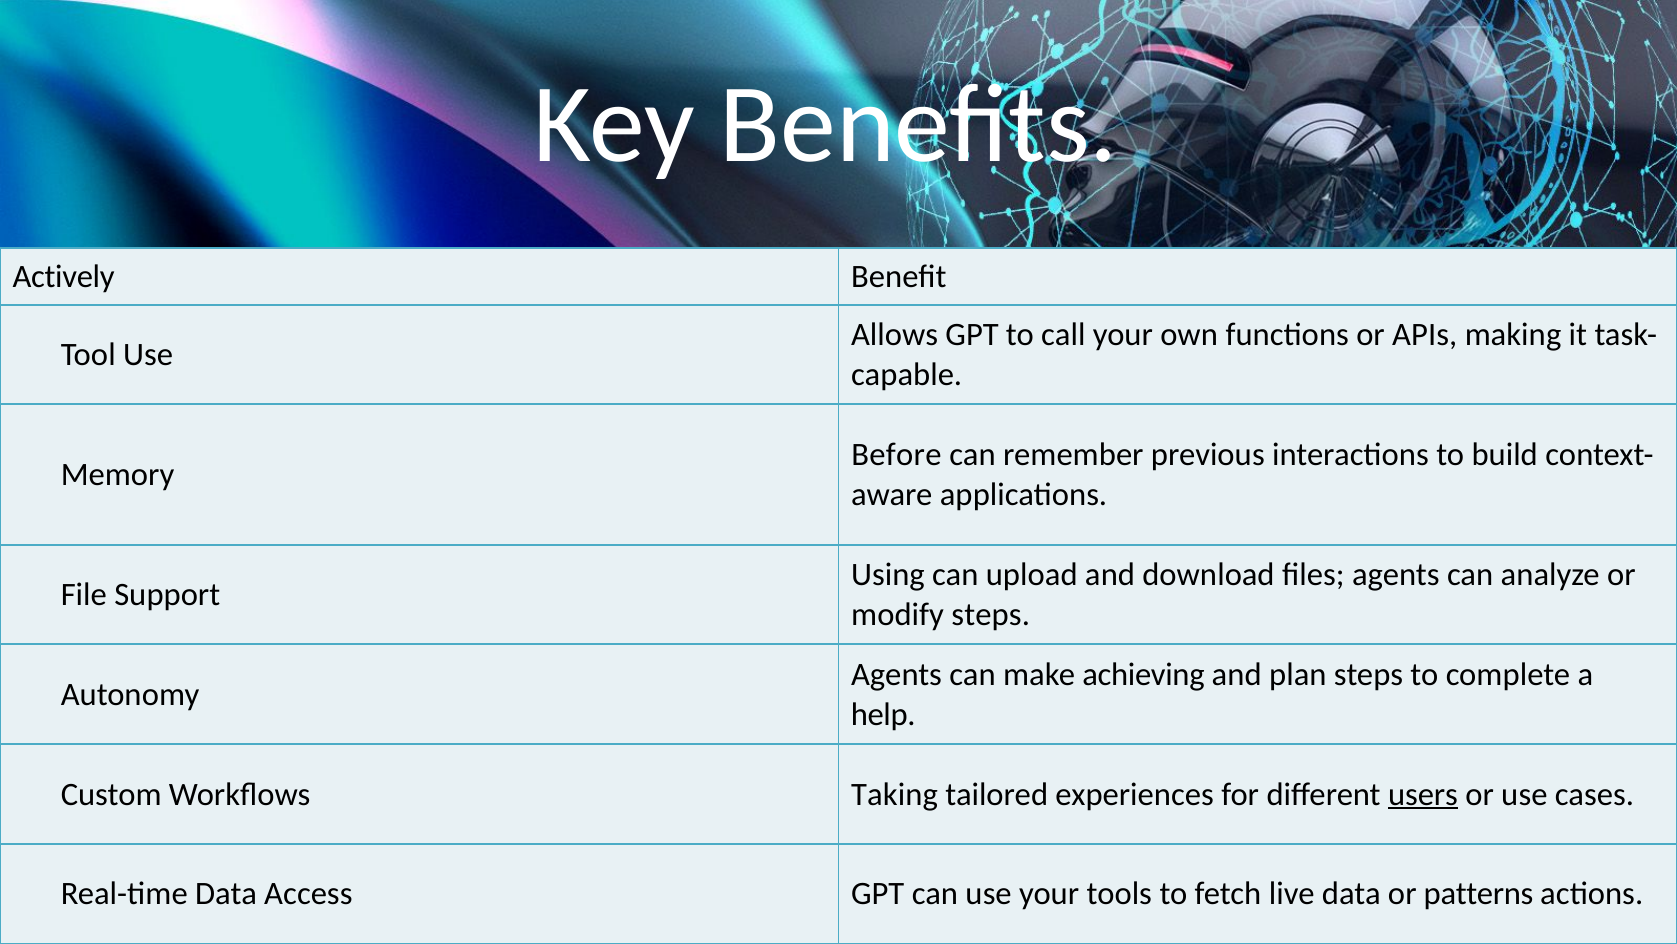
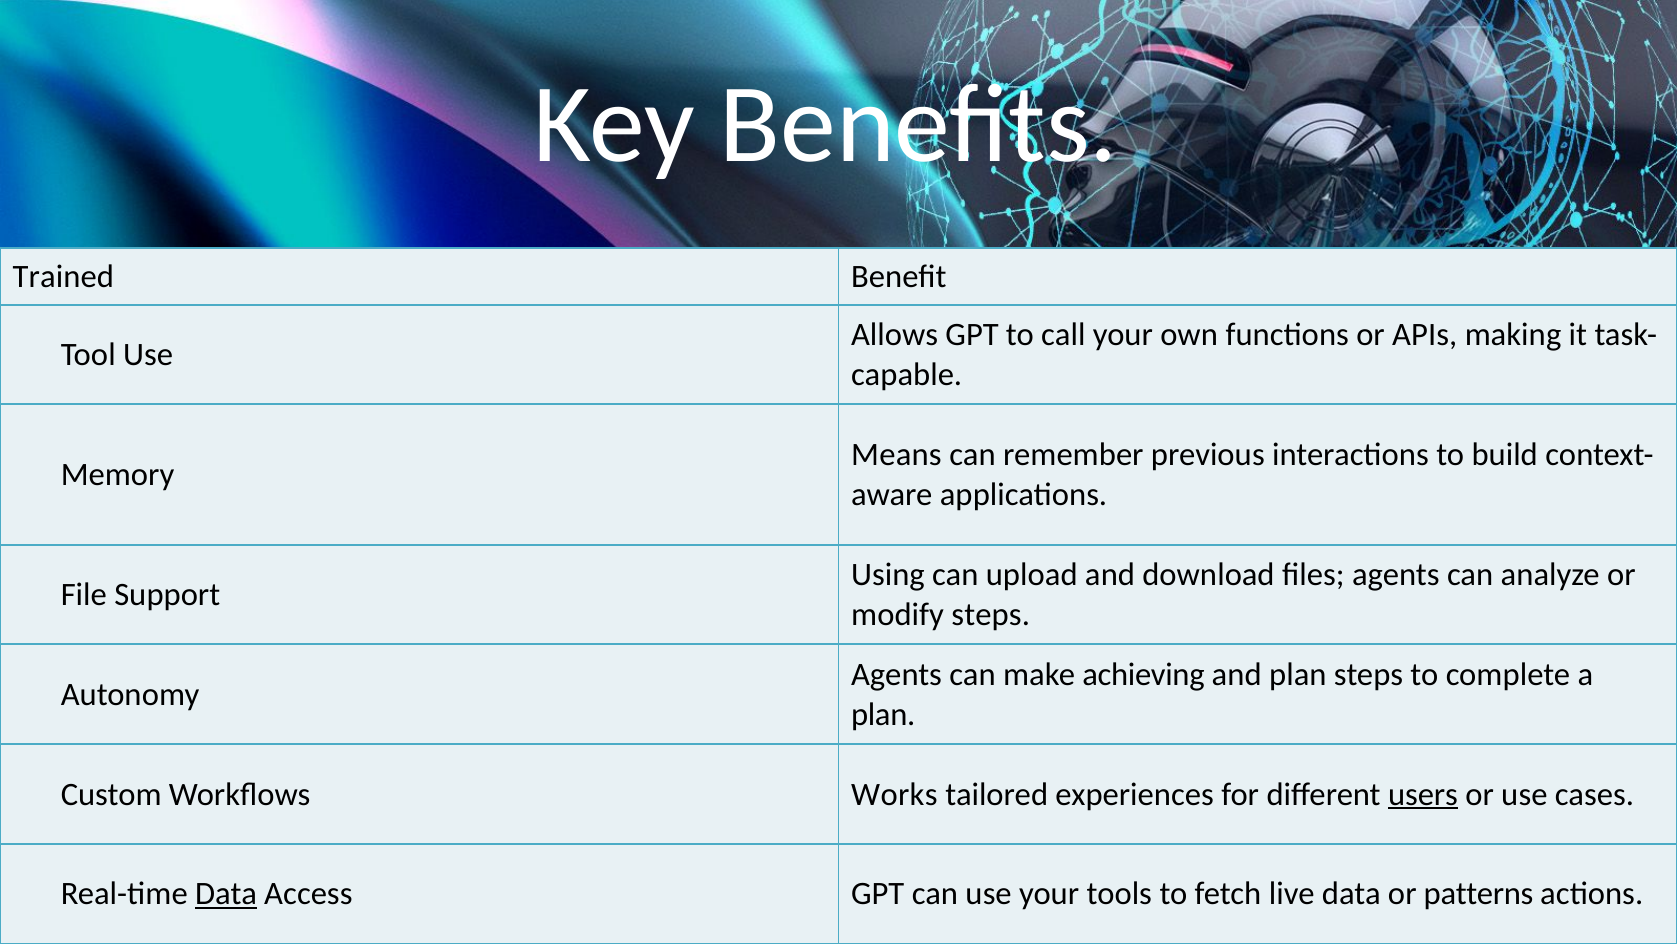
Actively: Actively -> Trained (63, 276)
Before: Before -> Means (896, 455)
help: help -> plan (883, 714)
Taking: Taking -> Works (894, 794)
Data underline: none -> present (226, 893)
